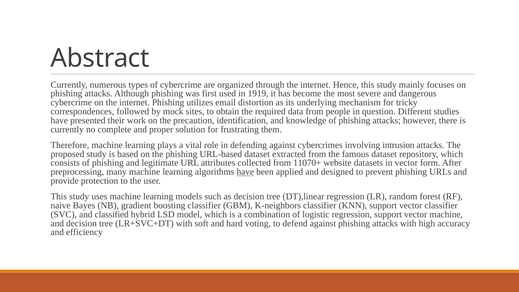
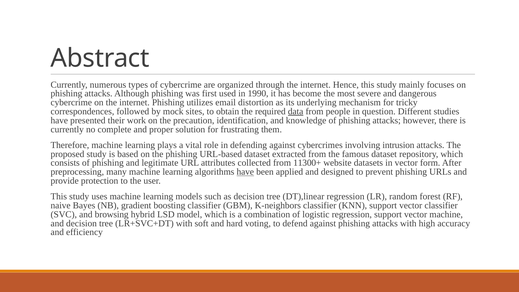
1919: 1919 -> 1990 (258, 94)
data underline: none -> present (296, 111)
11070+: 11070+ -> 11300+ (307, 163)
classified: classified -> browsing (112, 214)
